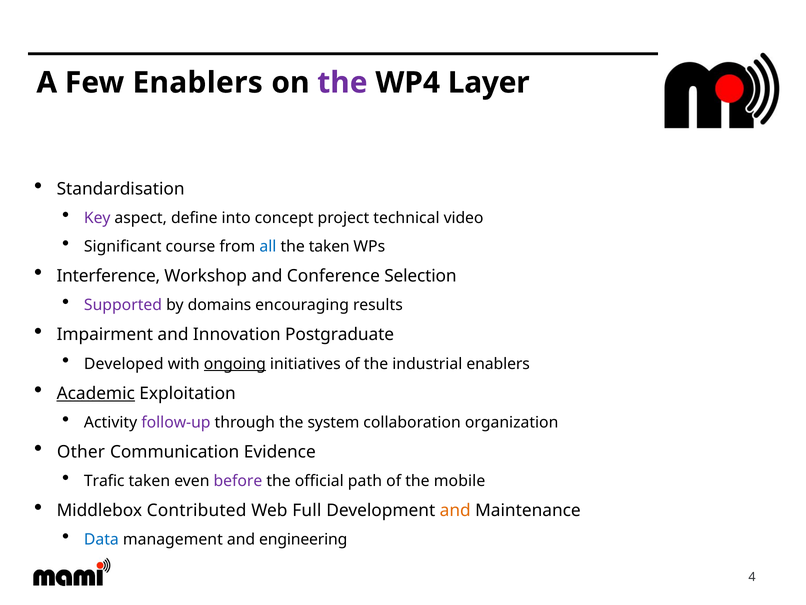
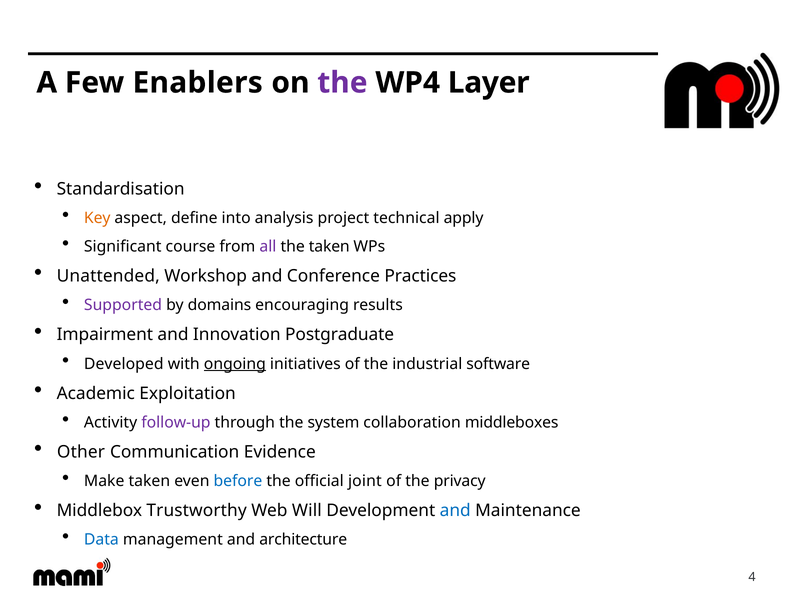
Key colour: purple -> orange (97, 218)
concept: concept -> analysis (284, 218)
video: video -> apply (464, 218)
all colour: blue -> purple (268, 246)
Interference: Interference -> Unattended (108, 276)
Selection: Selection -> Practices (420, 276)
industrial enablers: enablers -> software (498, 364)
Academic underline: present -> none (96, 393)
organization: organization -> middleboxes (512, 422)
Trafic: Trafic -> Make (104, 481)
before colour: purple -> blue (238, 481)
path: path -> joint (365, 481)
mobile: mobile -> privacy (460, 481)
Contributed: Contributed -> Trustworthy (197, 510)
Full: Full -> Will (307, 510)
and colour: orange -> blue (455, 510)
engineering: engineering -> architecture (303, 539)
